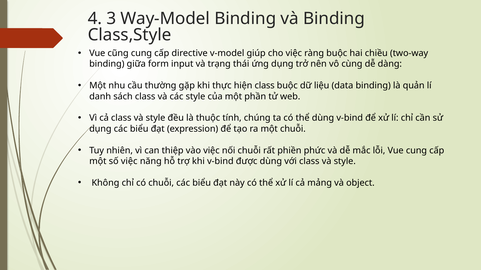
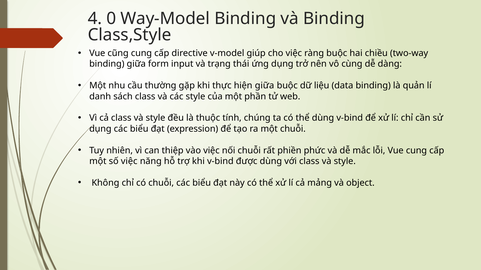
3: 3 -> 0 (111, 19)
hiện class: class -> giữa (265, 86)
